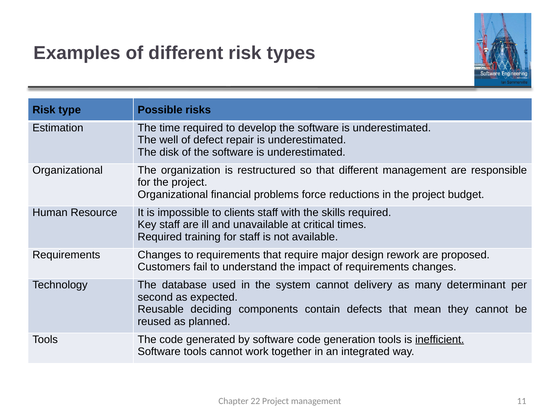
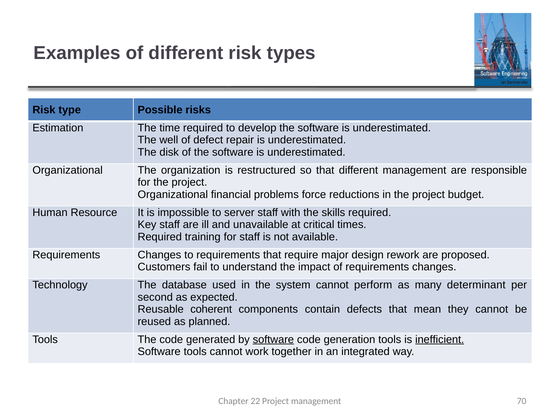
clients: clients -> server (239, 212)
delivery: delivery -> perform (373, 285)
deciding: deciding -> coherent (211, 309)
software underline: none -> present (273, 339)
11: 11 -> 70 (522, 401)
